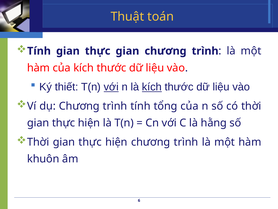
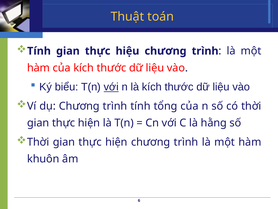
thực gian: gian -> hiệu (127, 51)
thiết: thiết -> biểu (67, 87)
kích underline: present -> none (152, 87)
